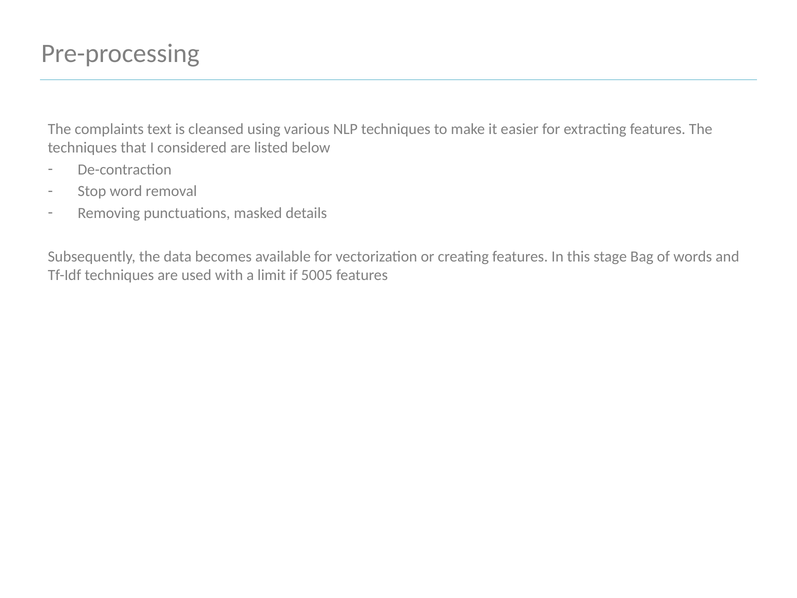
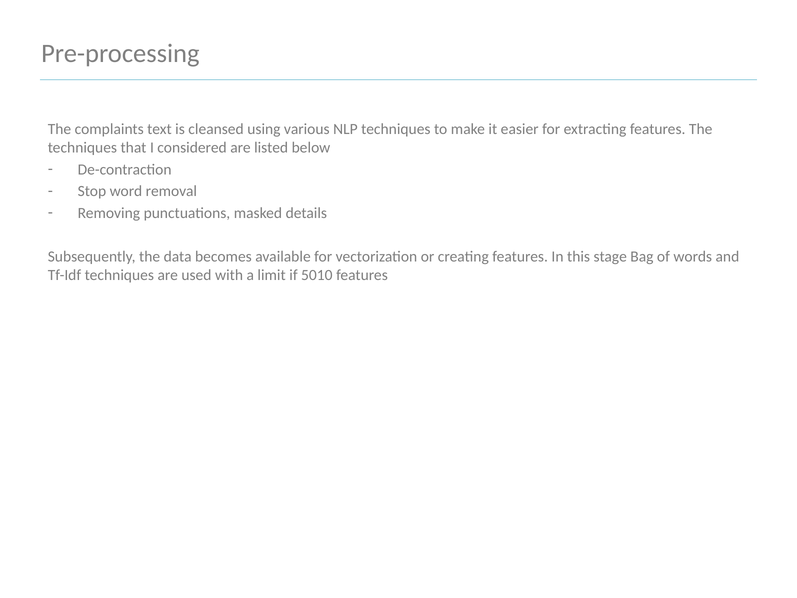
5005: 5005 -> 5010 (317, 275)
